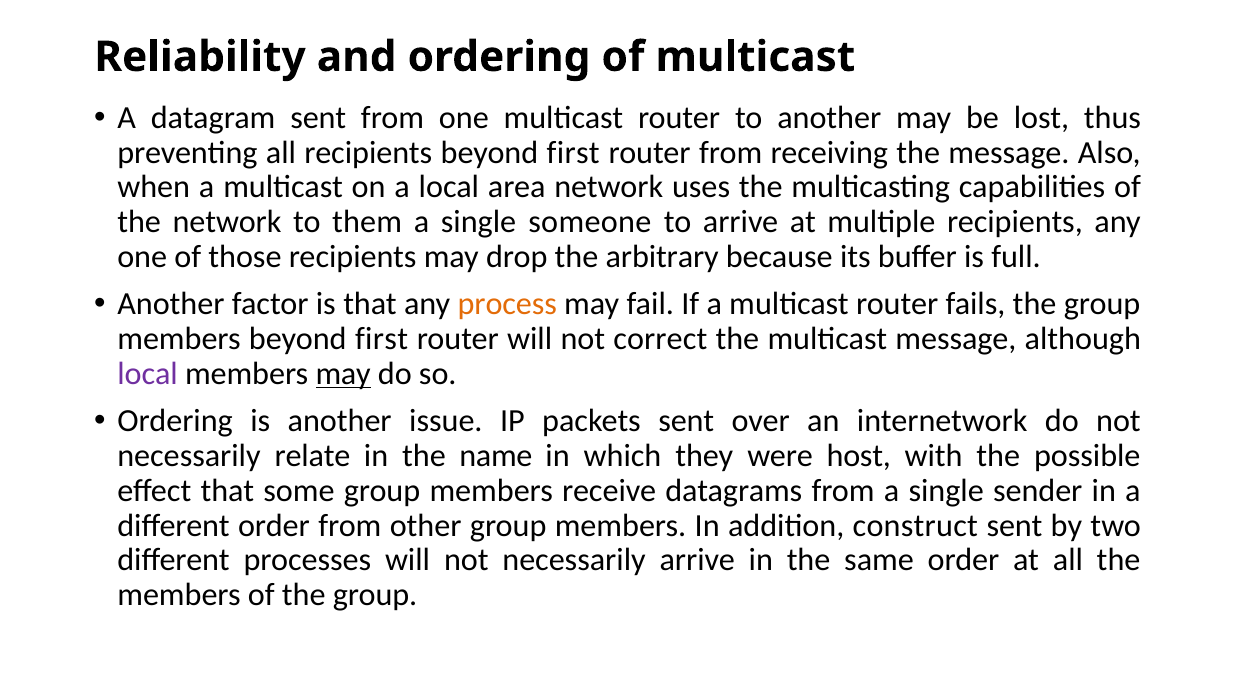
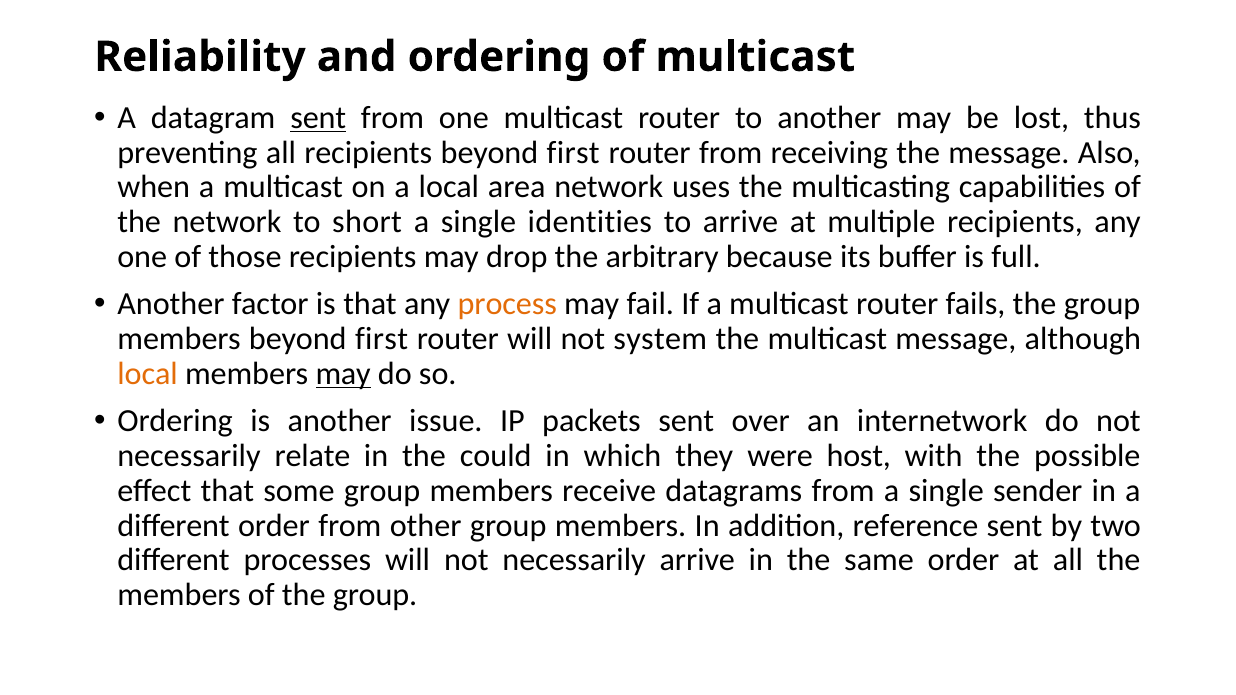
sent underline: none -> present (318, 118)
them: them -> short (367, 222)
someone: someone -> identities (590, 222)
correct: correct -> system (660, 339)
local colour: purple -> orange (148, 374)
name: name -> could (496, 456)
construct: construct -> reference (915, 526)
